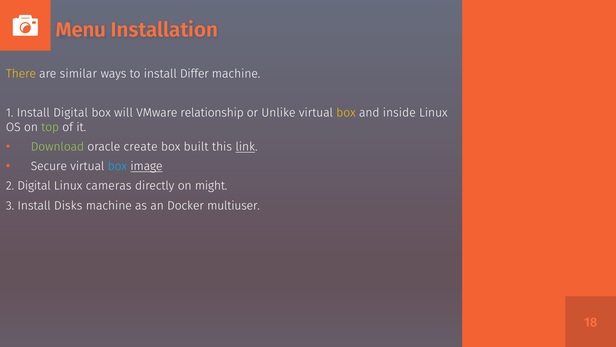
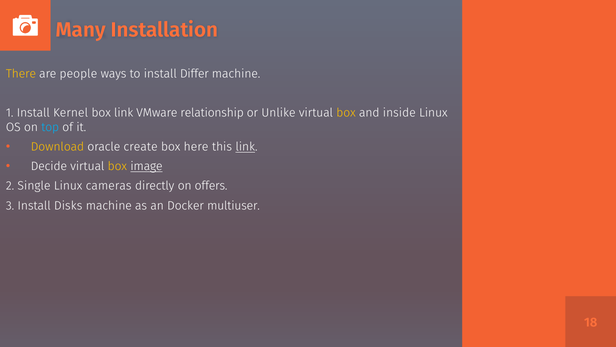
Menu: Menu -> Many (81, 30)
similar: similar -> people (78, 74)
Install Digital: Digital -> Kernel (71, 113)
box will: will -> link (124, 113)
top colour: light green -> light blue (50, 127)
Download colour: light green -> yellow (57, 147)
built: built -> here (196, 147)
Secure: Secure -> Decide (49, 166)
box colour: light blue -> yellow (117, 166)
2 Digital: Digital -> Single (34, 186)
might: might -> offers (211, 186)
